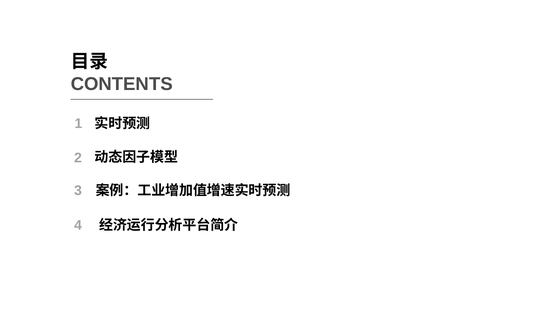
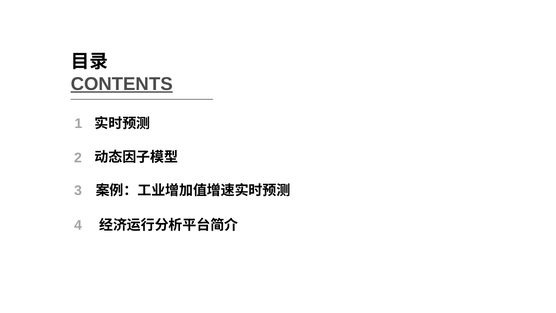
CONTENTS underline: none -> present (122, 84)
